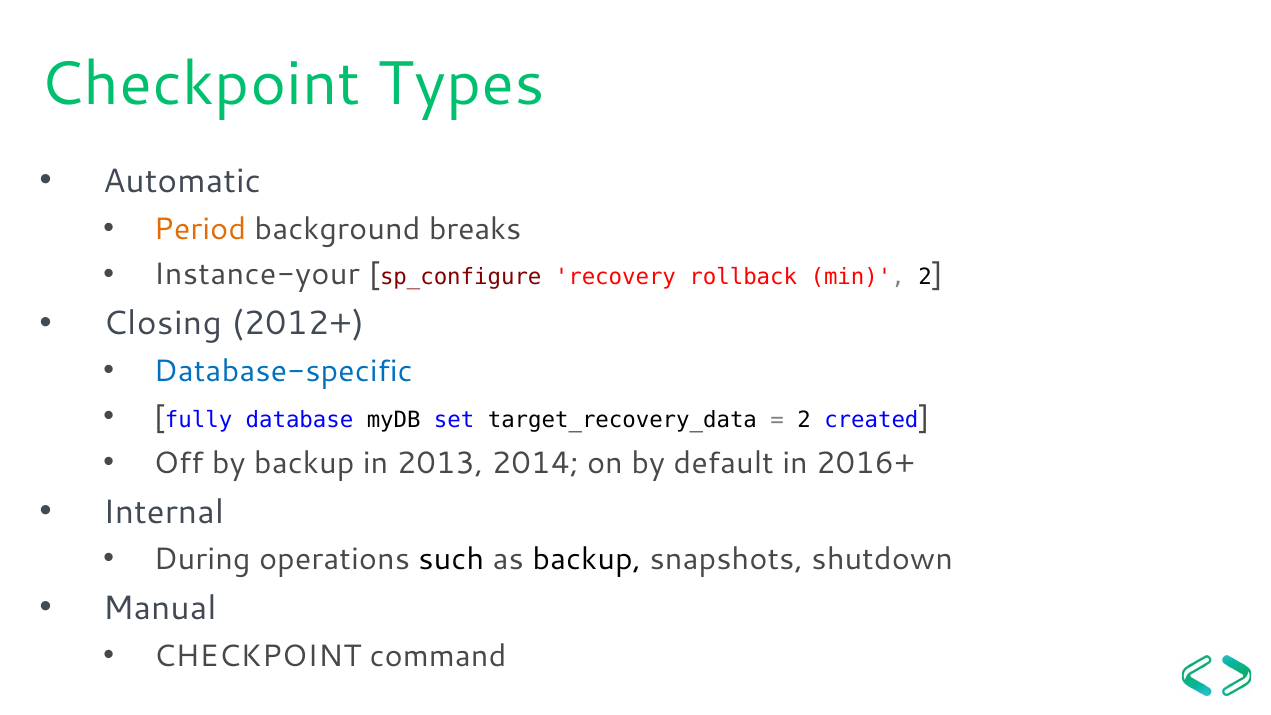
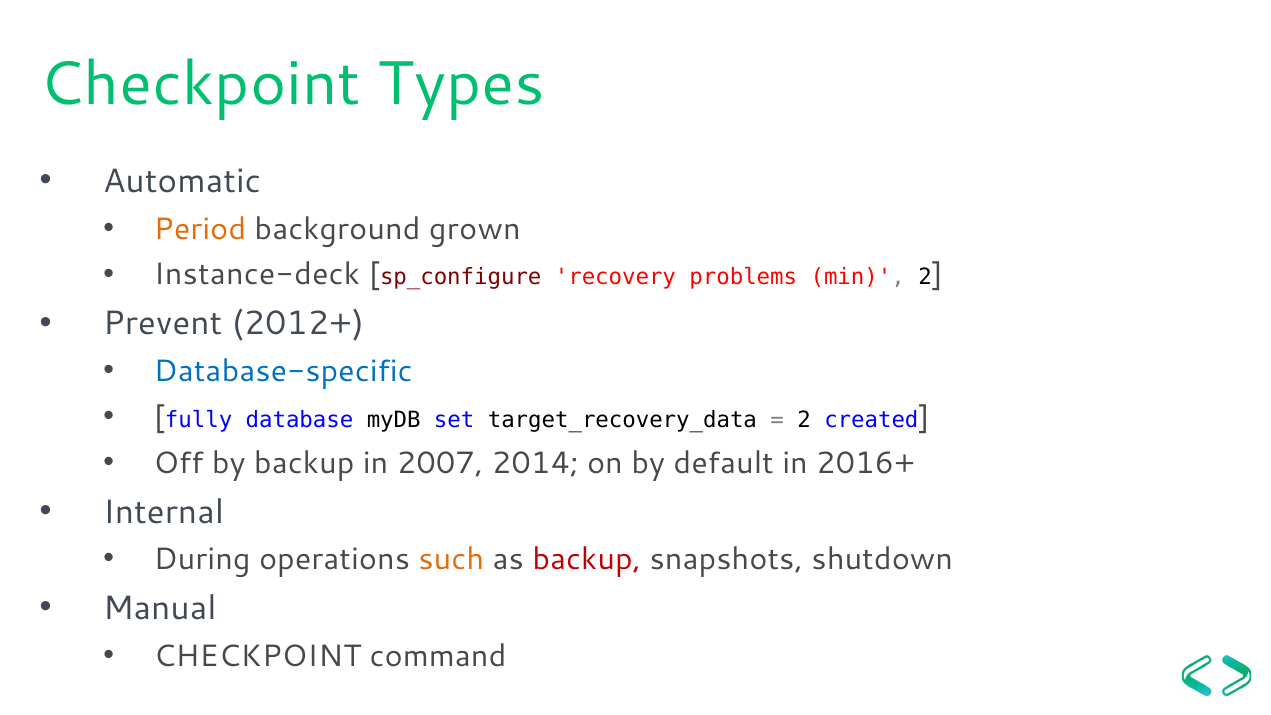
breaks: breaks -> grown (475, 229)
Instance-your: Instance-your -> Instance-deck (257, 275)
rollback: rollback -> problems (743, 278)
Closing: Closing -> Prevent (163, 324)
2013: 2013 -> 2007 (440, 463)
such colour: black -> orange (451, 559)
backup colour: black -> red (587, 559)
